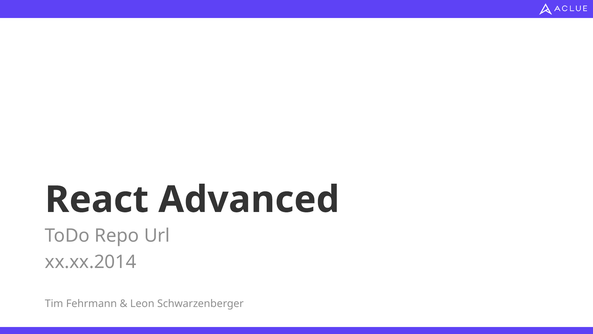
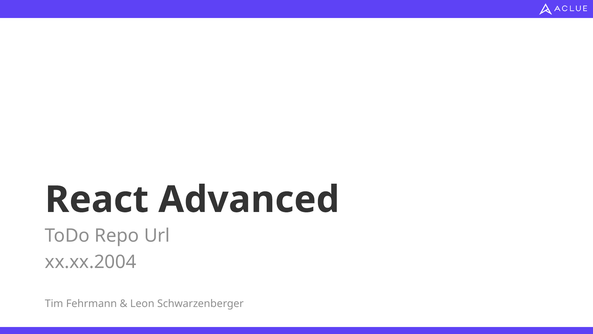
xx.xx.2014: xx.xx.2014 -> xx.xx.2004 (91, 262)
